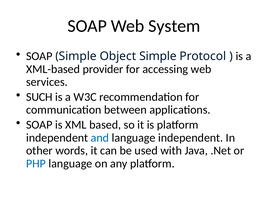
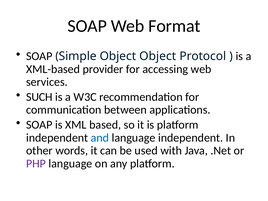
System: System -> Format (174, 26)
Object Simple: Simple -> Object (158, 56)
PHP colour: blue -> purple (36, 163)
